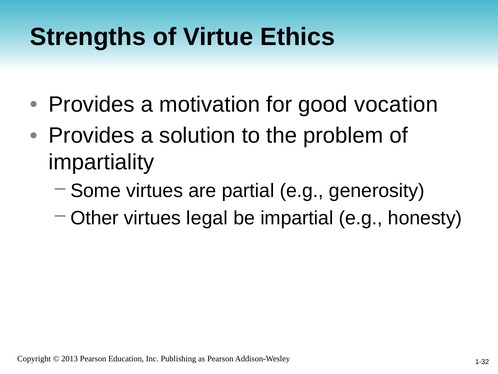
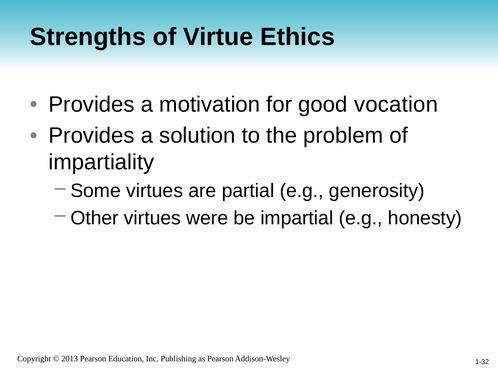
legal: legal -> were (207, 218)
